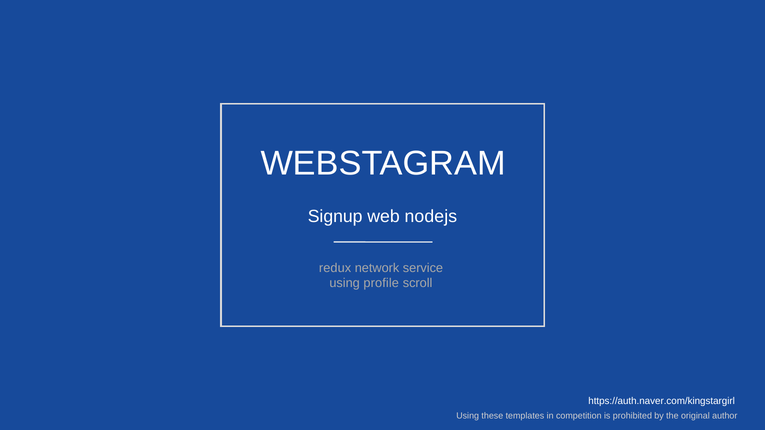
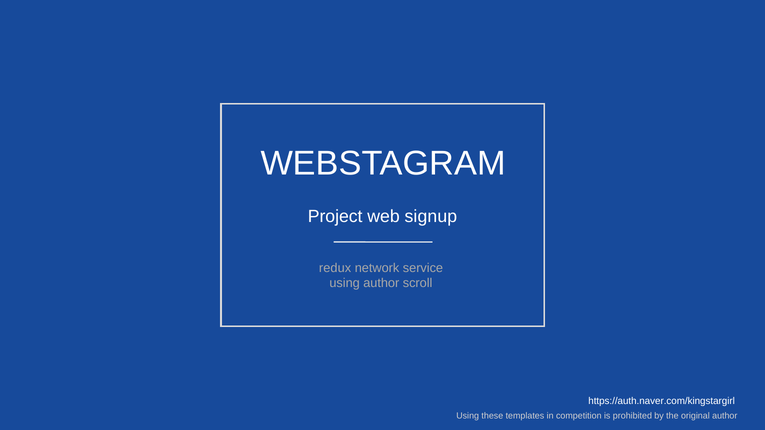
Signup: Signup -> Project (335, 216)
nodejs: nodejs -> signup (431, 216)
using profile: profile -> author (381, 283)
